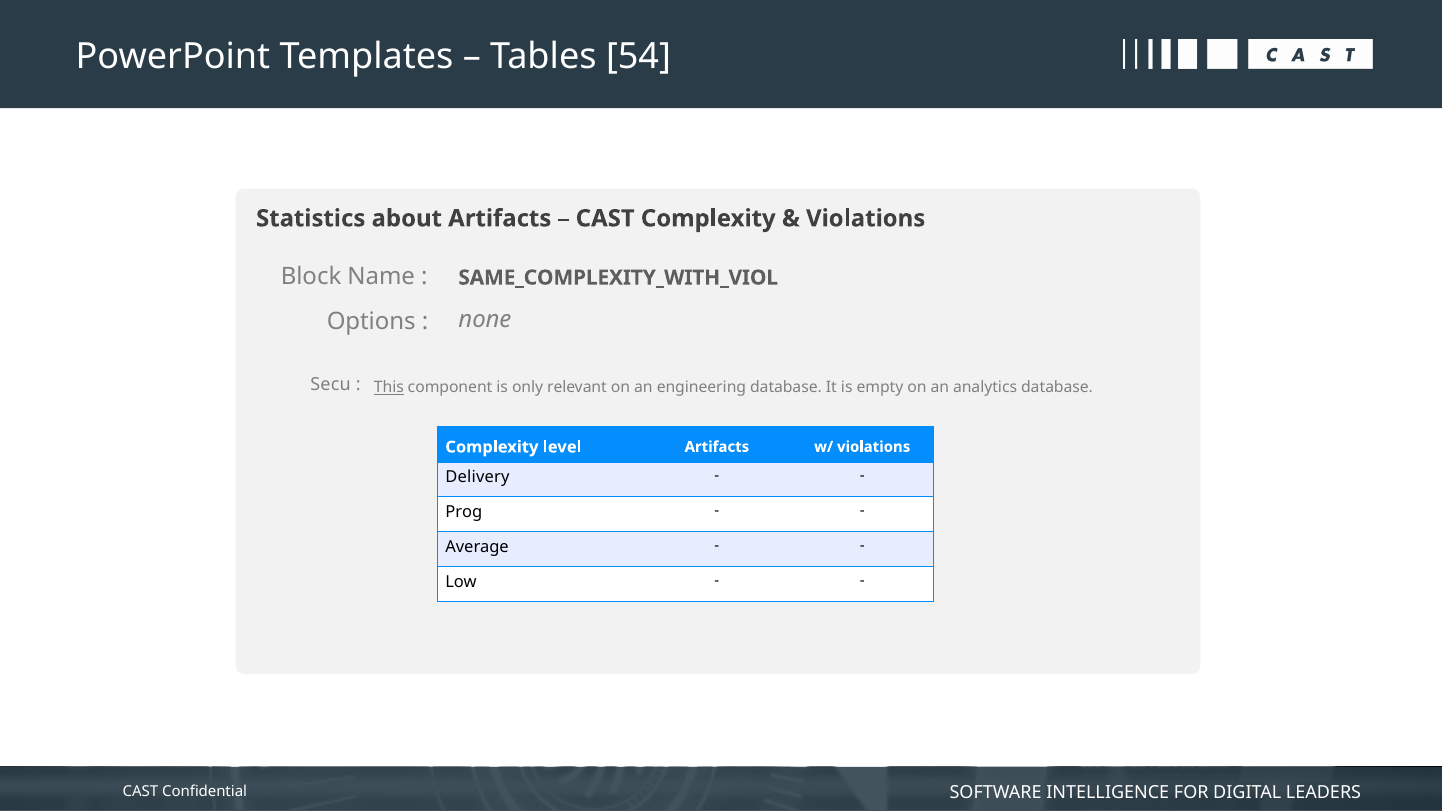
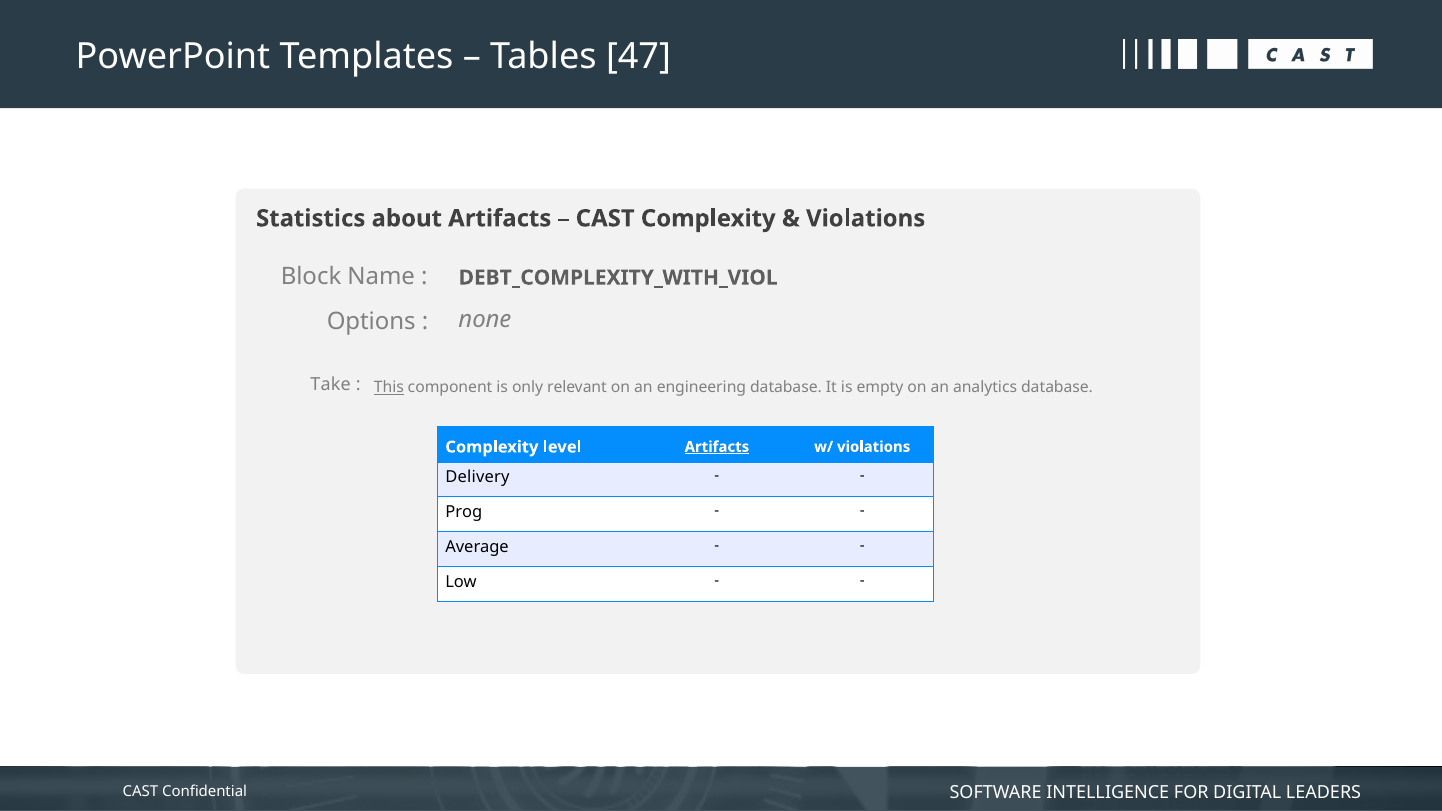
54: 54 -> 47 (638, 56)
SAME_COMPLEXITY_WITH_VIOL: SAME_COMPLEXITY_WITH_VIOL -> DEBT_COMPLEXITY_WITH_VIOL (618, 278)
Secu: Secu -> Take (331, 385)
Artifacts underline: none -> present (717, 447)
